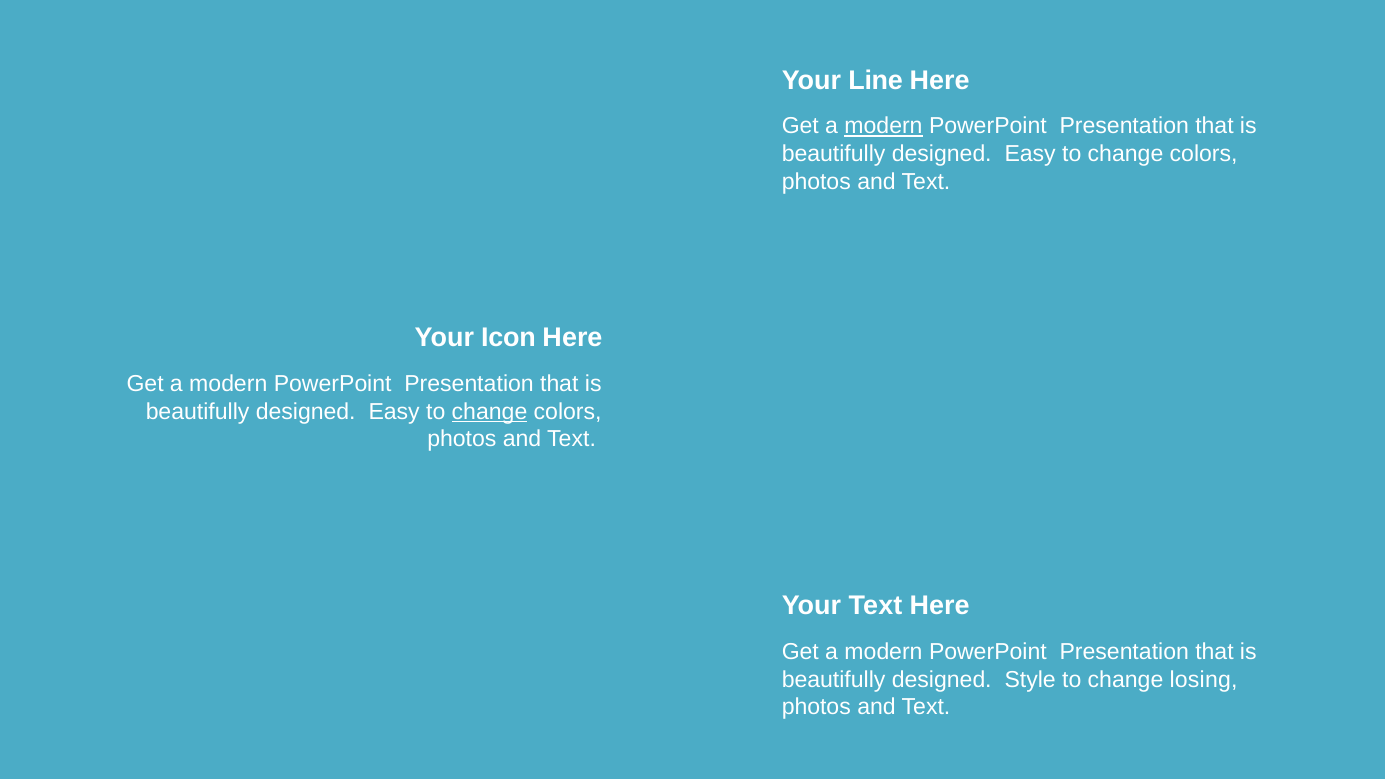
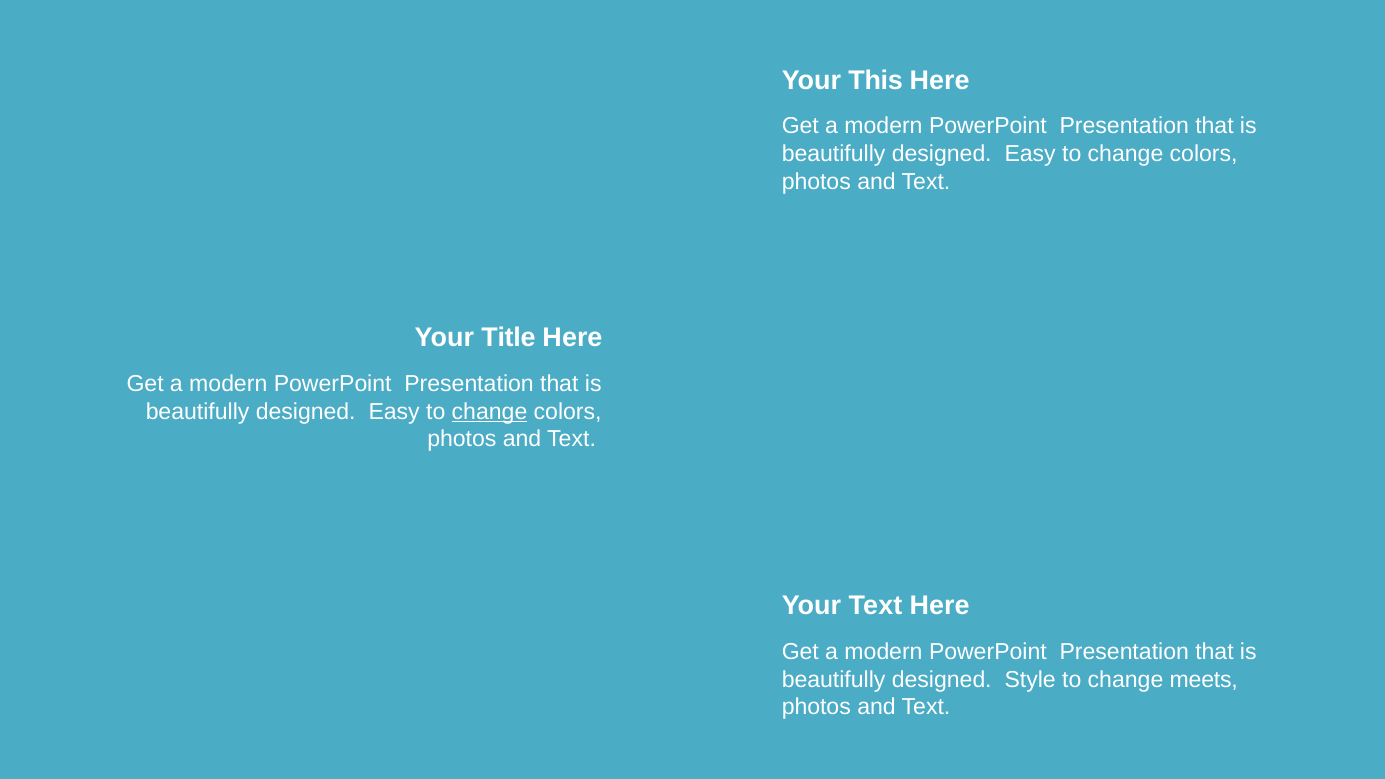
Line: Line -> This (876, 80)
modern underline: present -> none (883, 126)
Icon: Icon -> Title (508, 338)
losing: losing -> meets (1204, 680)
